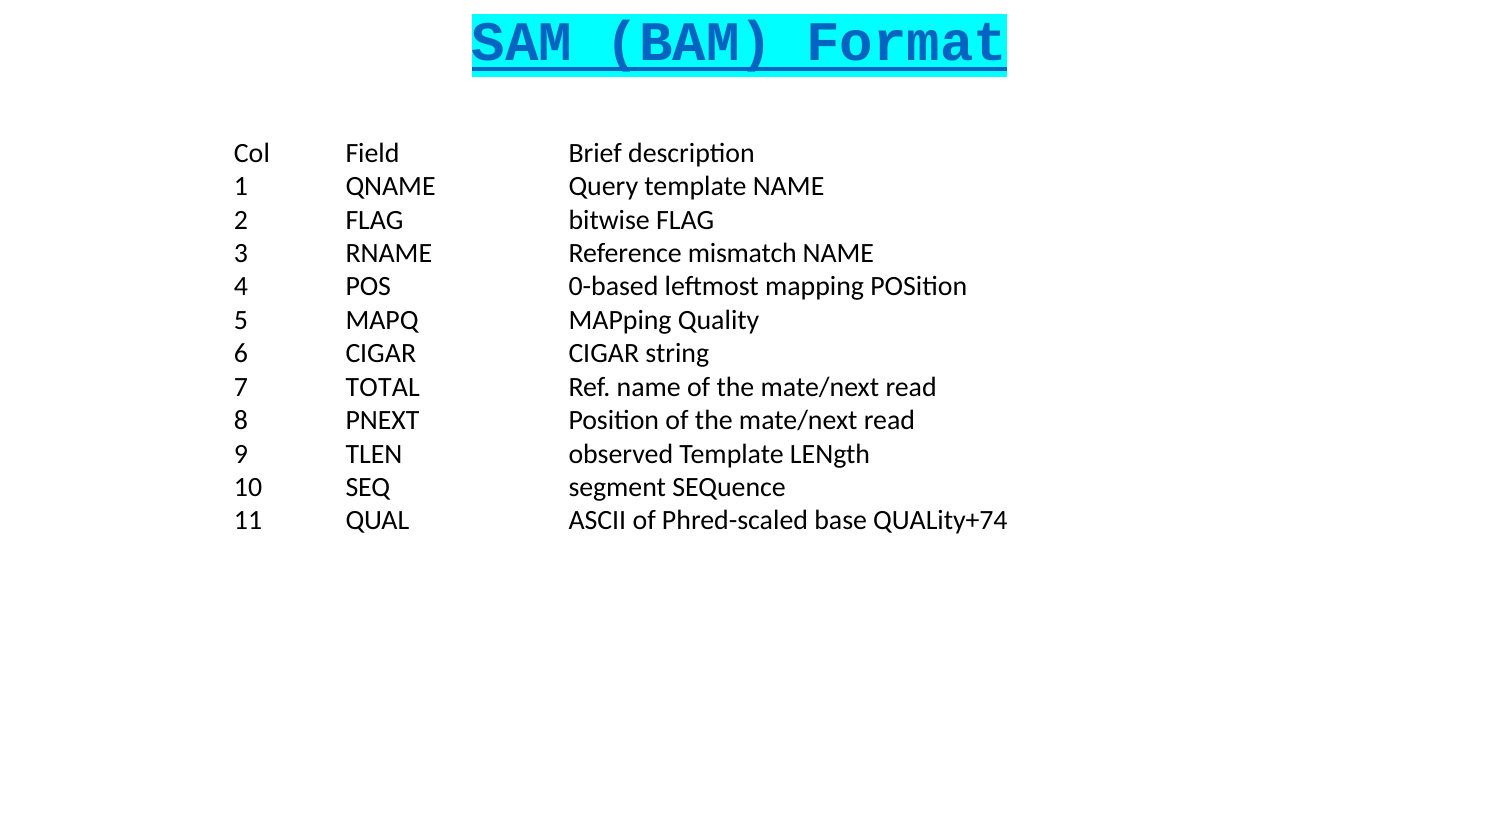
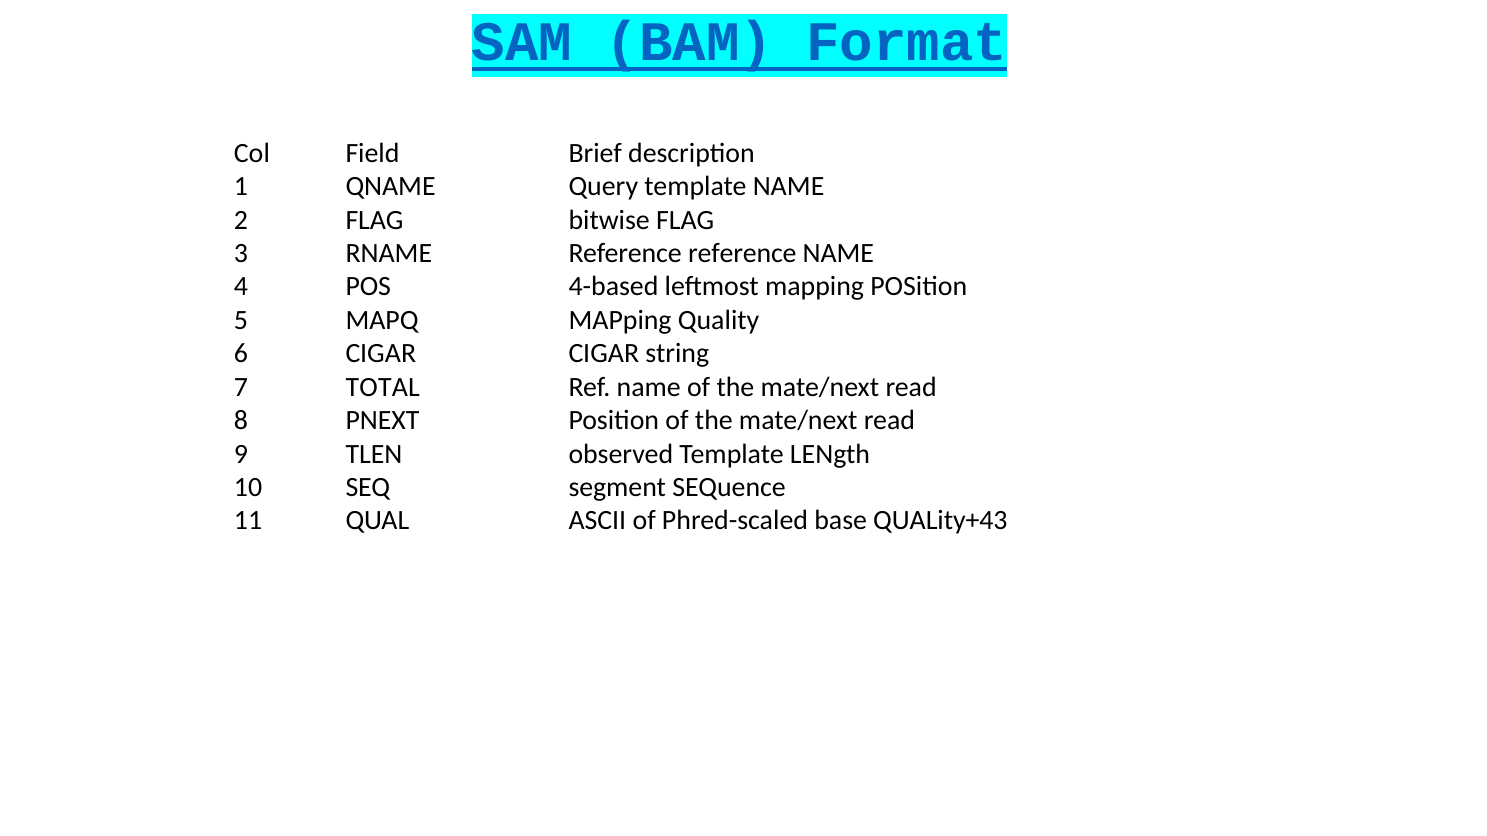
Reference mismatch: mismatch -> reference (742, 253)
0-based: 0-based -> 4-based (613, 287)
QUALity+74: QUALity+74 -> QUALity+43 (940, 521)
